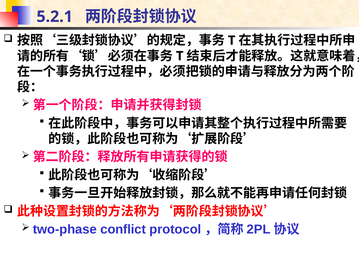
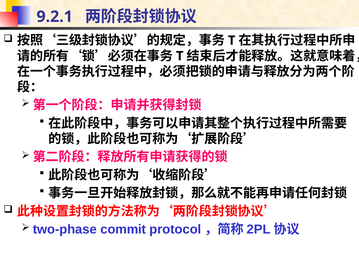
5.2.1: 5.2.1 -> 9.2.1 (55, 17)
conflict: conflict -> commit (123, 230)
